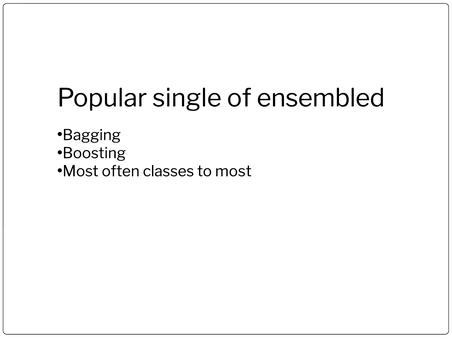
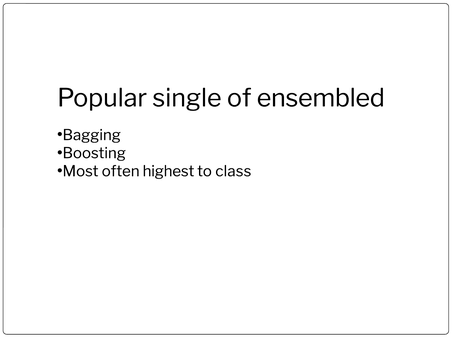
classes: classes -> highest (168, 171)
to most: most -> class (233, 171)
